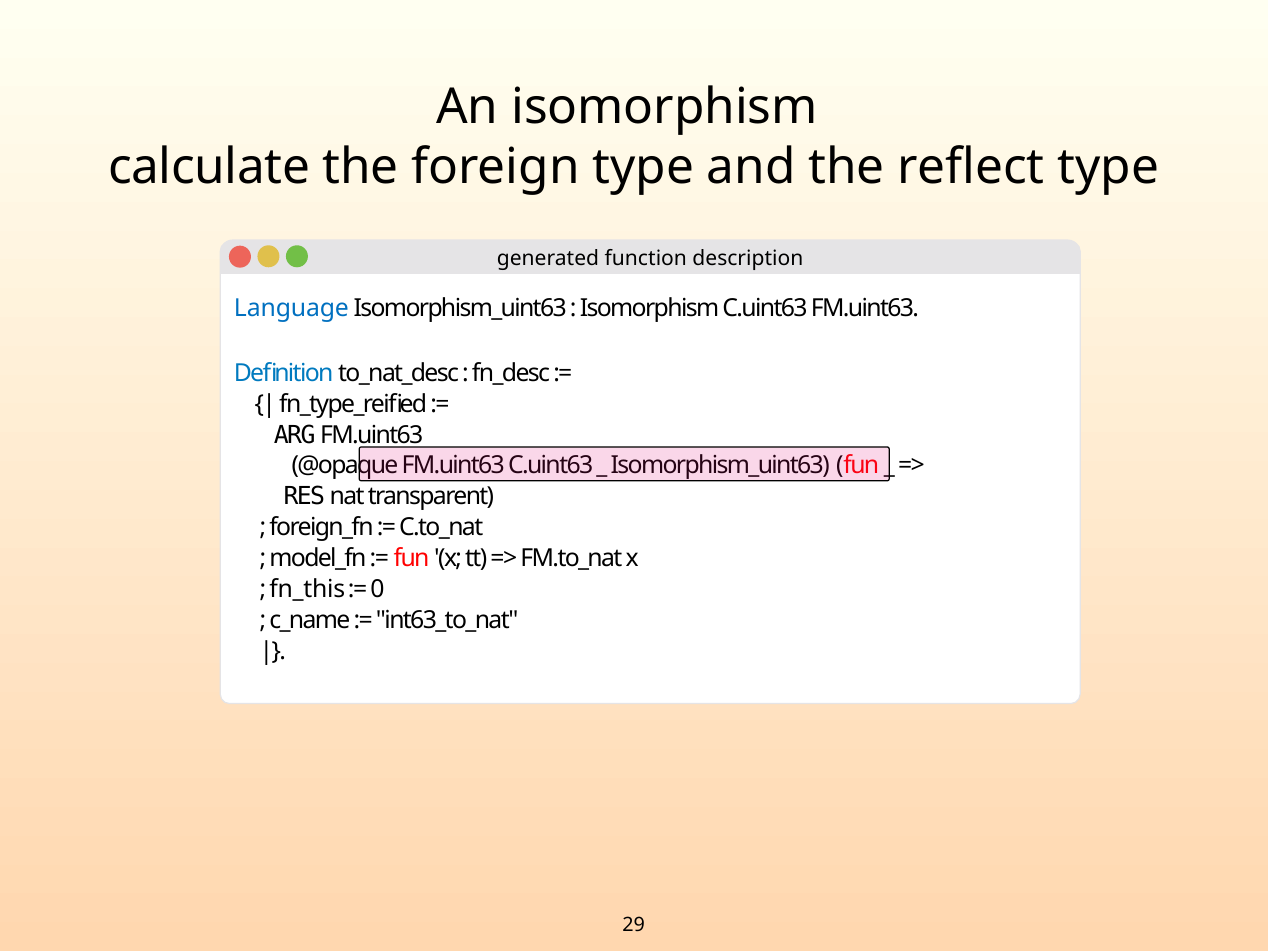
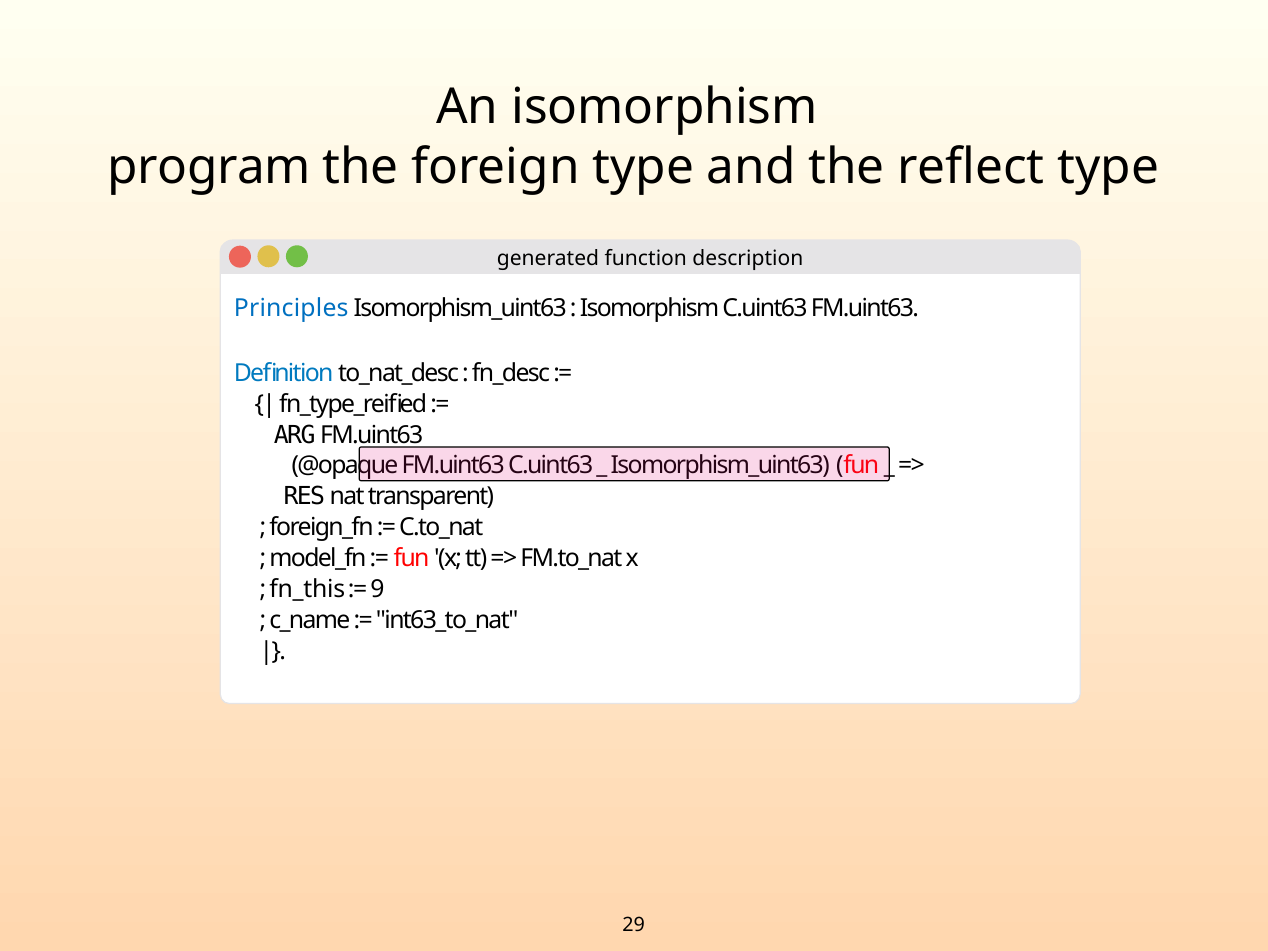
calculate: calculate -> program (209, 167)
Language: Language -> Principles (291, 309)
0: 0 -> 9 (377, 589)
